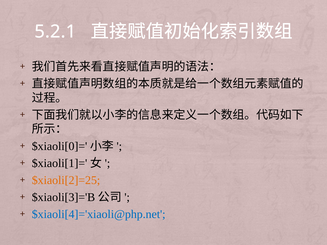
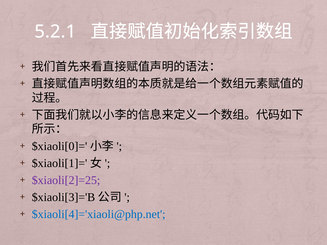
$xiaoli[2]=25 colour: orange -> purple (66, 180)
